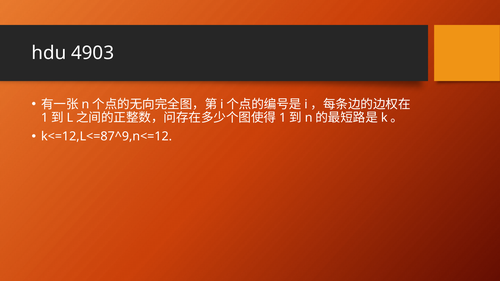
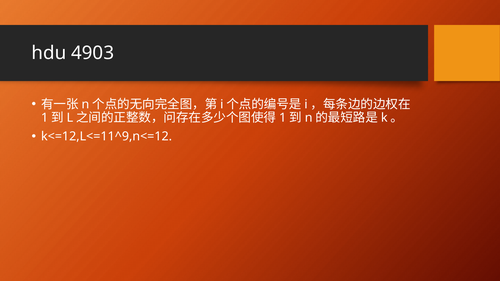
k<=12,L<=87^9,n<=12: k<=12,L<=87^9,n<=12 -> k<=12,L<=11^9,n<=12 (107, 137)
